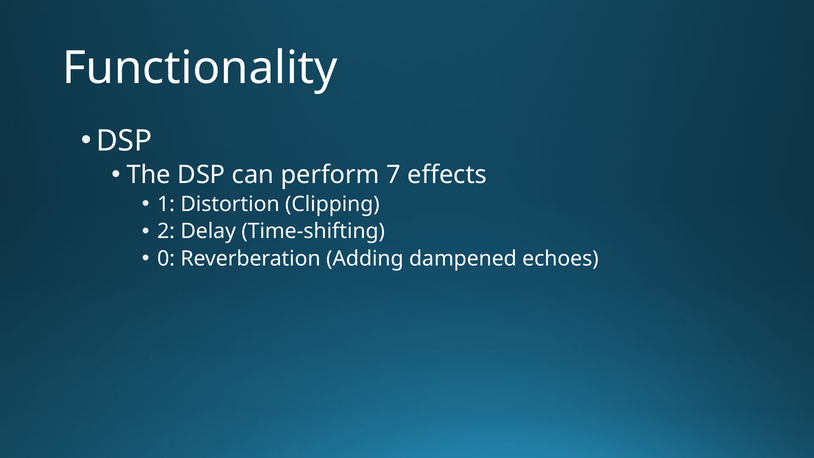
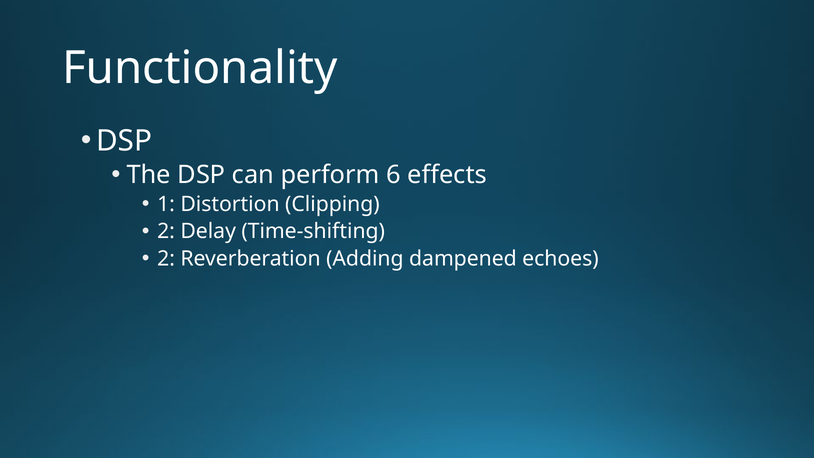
7: 7 -> 6 (393, 175)
0: 0 -> 2 (166, 258)
